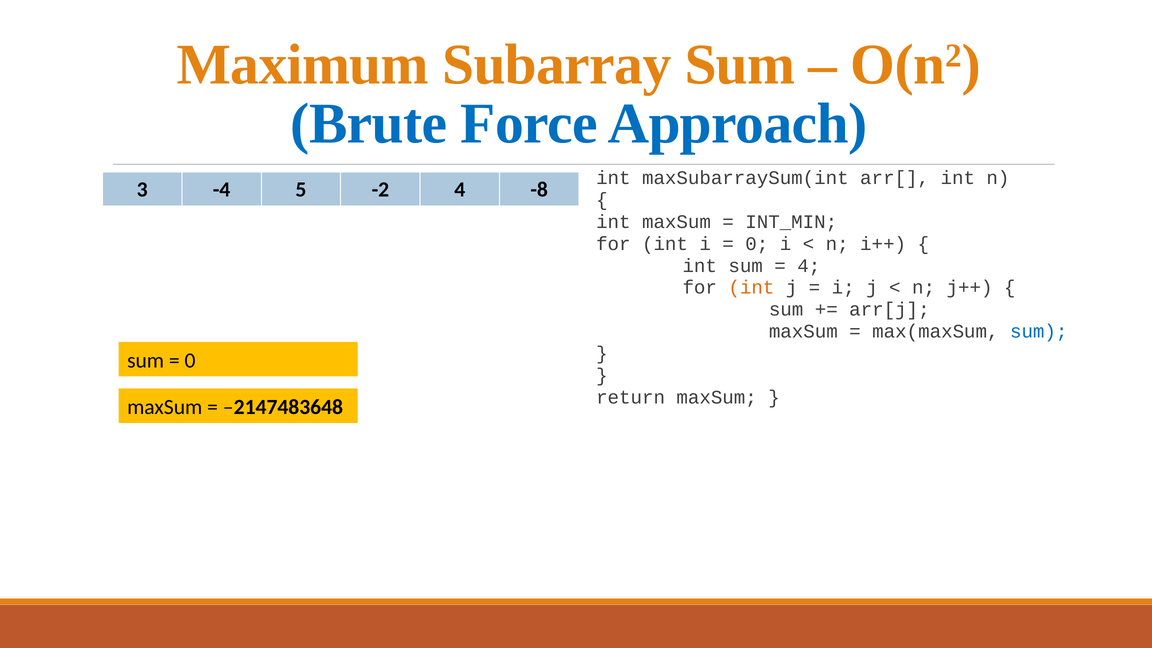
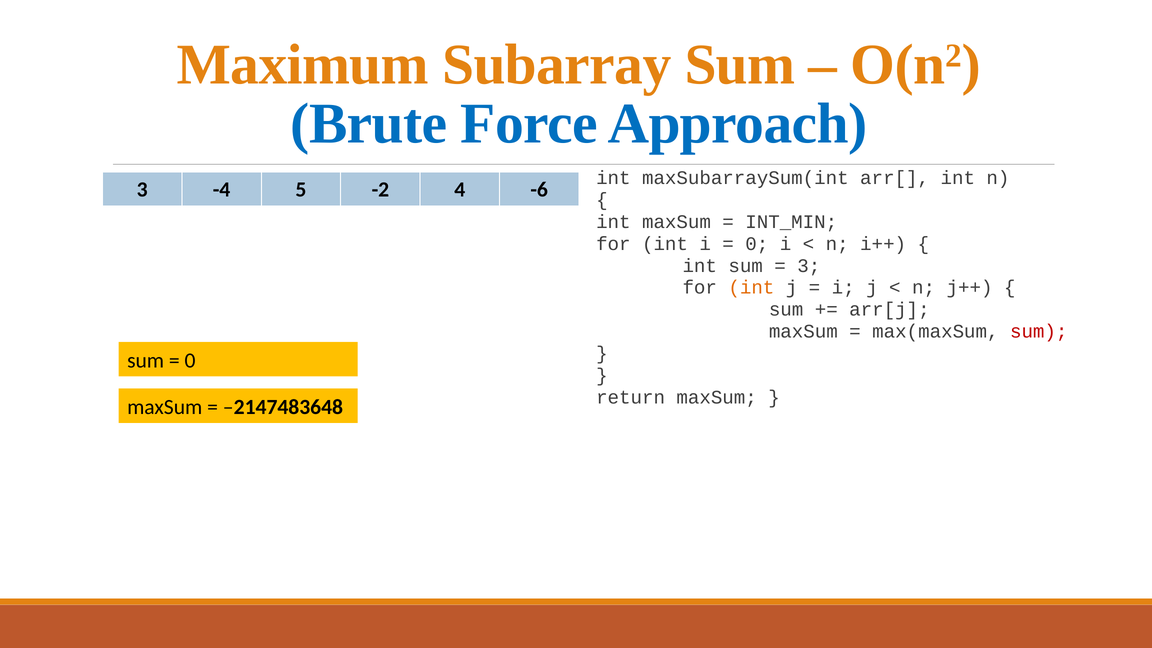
-8: -8 -> -6 (539, 190)
4: 4 -> 3 (809, 266)
sum colour: blue -> red (1039, 332)
